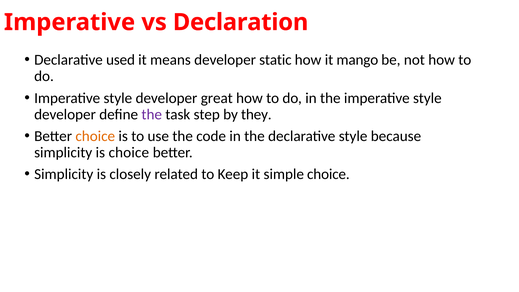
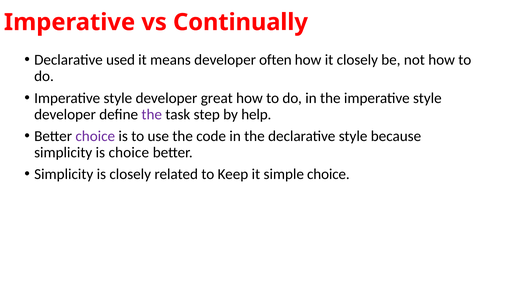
Declaration: Declaration -> Continually (241, 22)
static: static -> often (275, 60)
it mango: mango -> closely (357, 60)
they: they -> help (256, 114)
choice colour: orange -> purple (95, 136)
